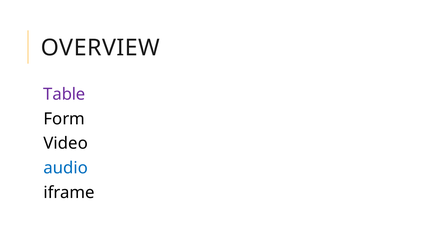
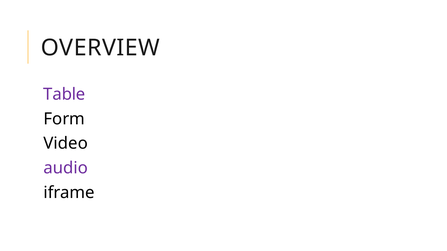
audio colour: blue -> purple (66, 168)
